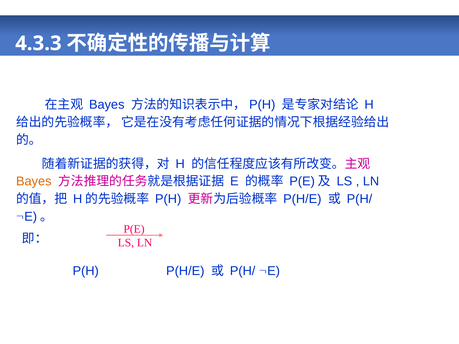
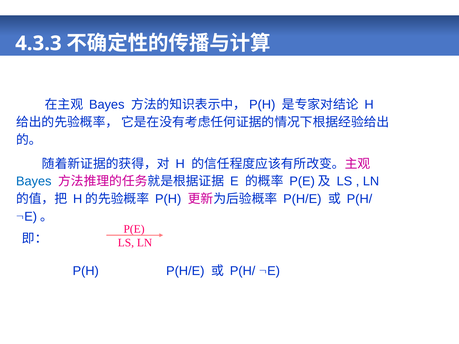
Bayes colour: orange -> blue (34, 182)
